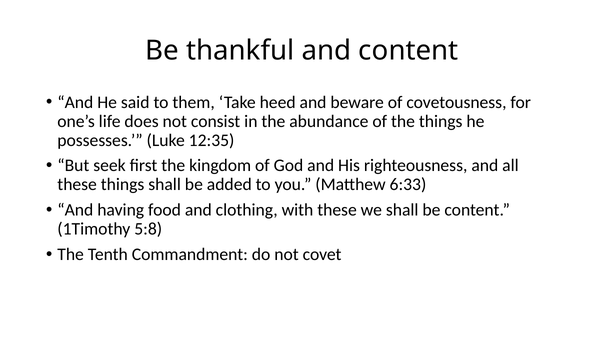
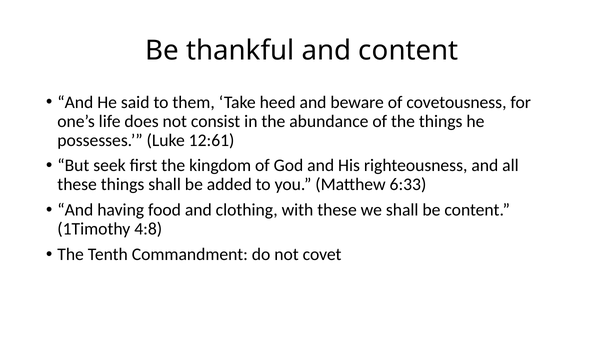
12:35: 12:35 -> 12:61 (212, 140)
5:8: 5:8 -> 4:8 (148, 229)
